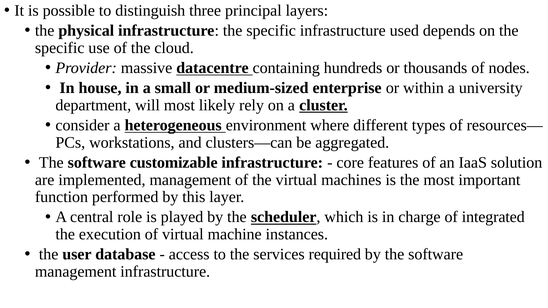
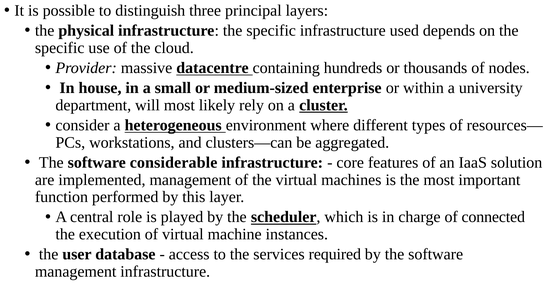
customizable: customizable -> considerable (174, 163)
integrated: integrated -> connected (493, 217)
